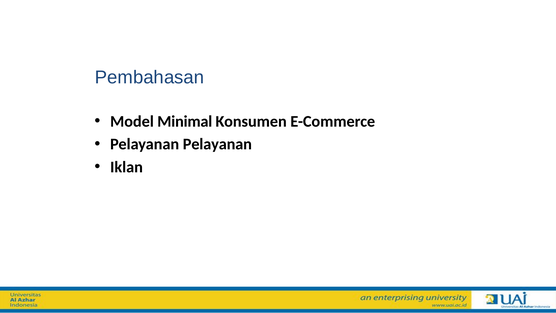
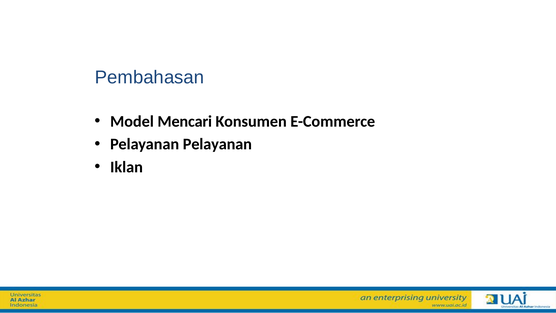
Minimal: Minimal -> Mencari (185, 121)
